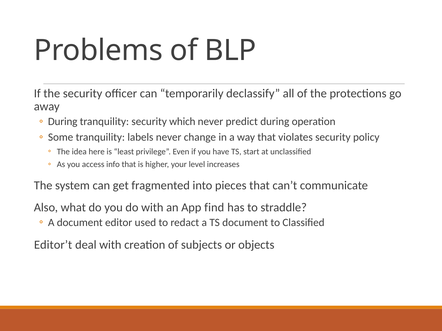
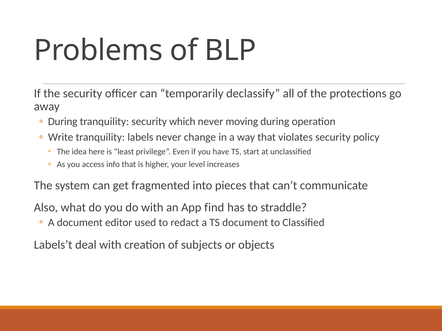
predict: predict -> moving (242, 122)
Some: Some -> Write (61, 137)
Editor’t: Editor’t -> Labels’t (53, 245)
